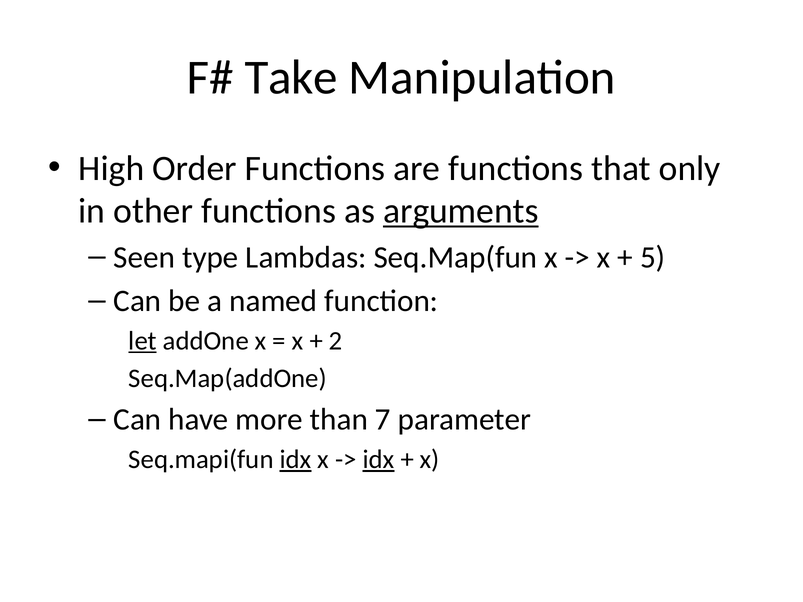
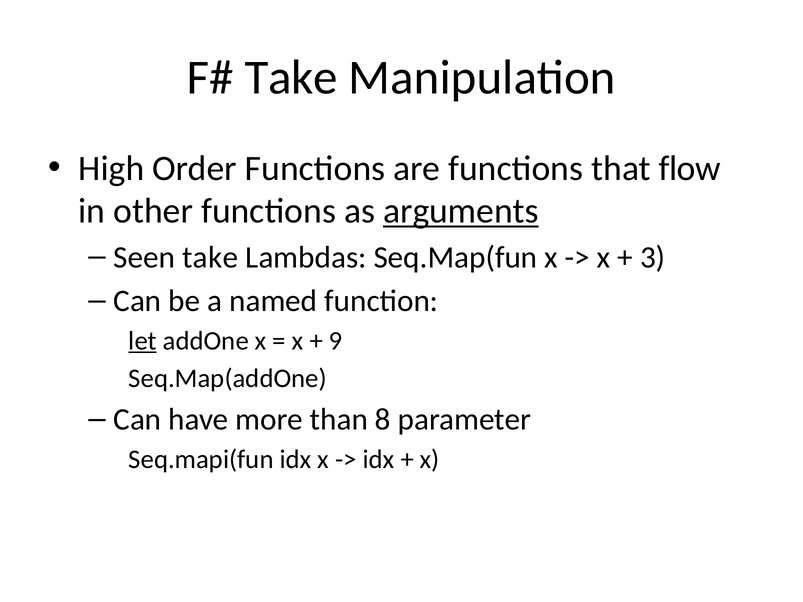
only: only -> flow (690, 168)
Seen type: type -> take (210, 257)
5: 5 -> 3 (653, 257)
2: 2 -> 9 (336, 341)
7: 7 -> 8 (383, 420)
idx underline: present -> none (296, 460)
idx underline: present -> none (379, 460)
